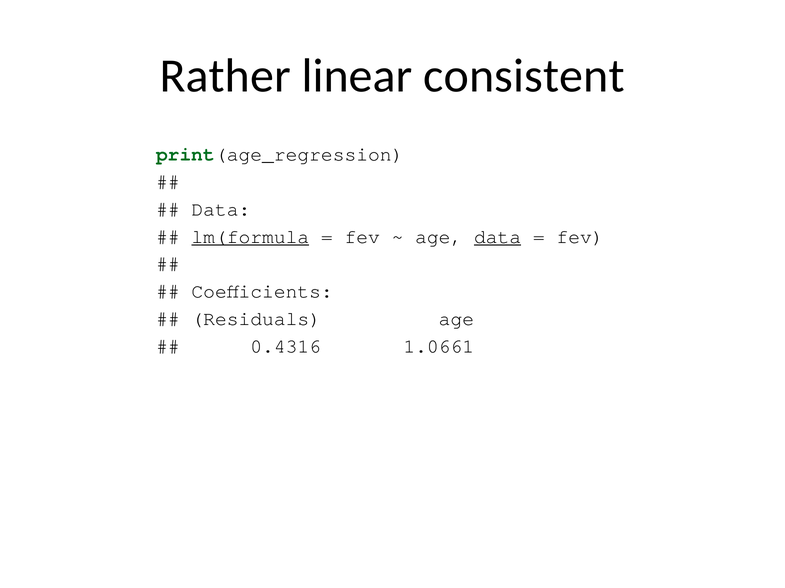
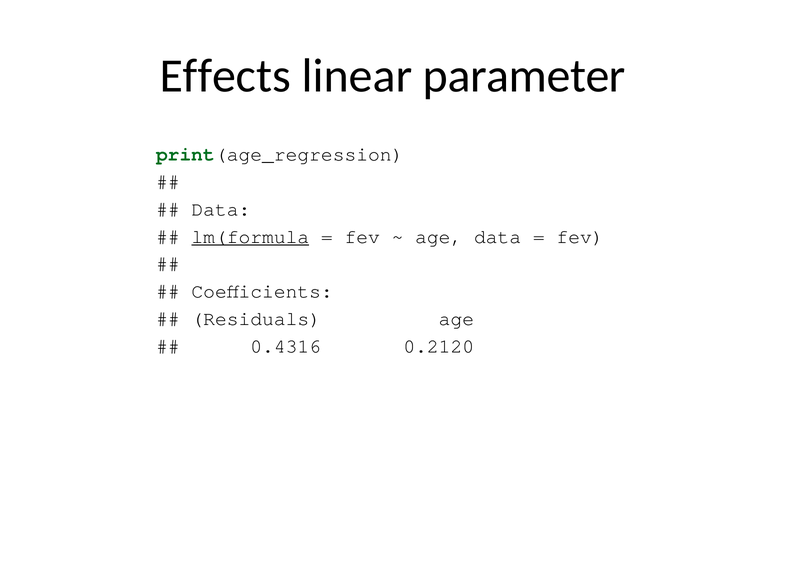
Rather: Rather -> Effects (225, 76)
consistent: consistent -> parameter (524, 76)
data underline: present -> none (498, 237)
1.0661: 1.0661 -> 0.2120 (439, 347)
